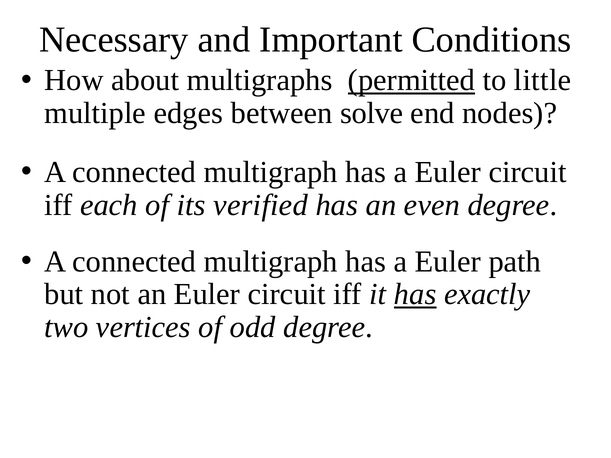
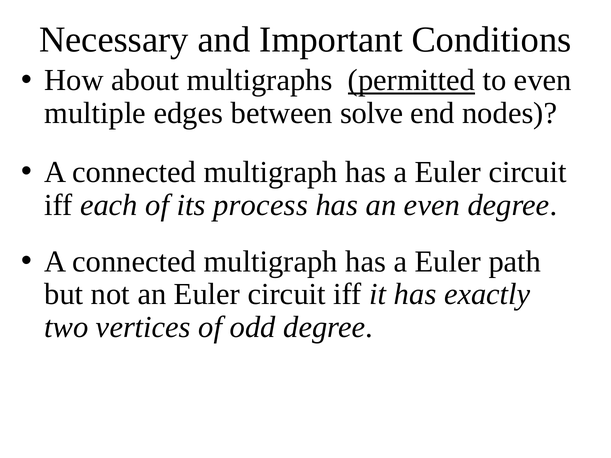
to little: little -> even (543, 80)
verified: verified -> process (261, 205)
has underline: present -> none (415, 295)
